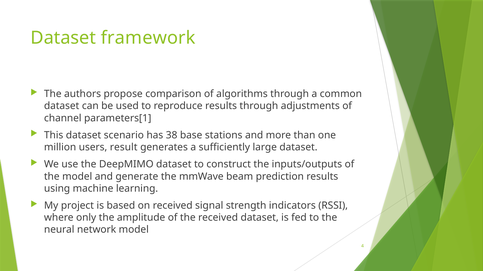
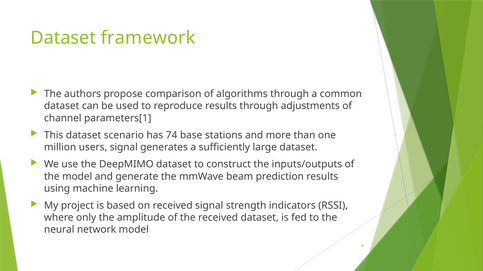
38: 38 -> 74 (172, 135)
users result: result -> signal (124, 148)
